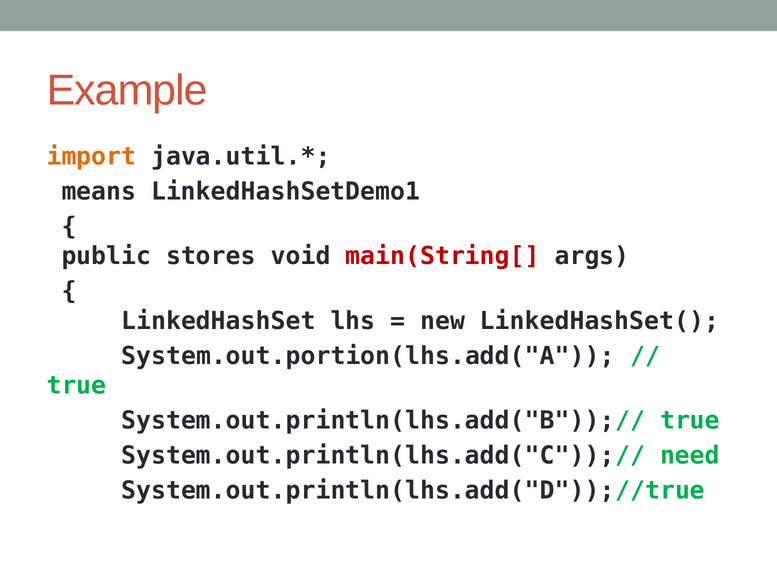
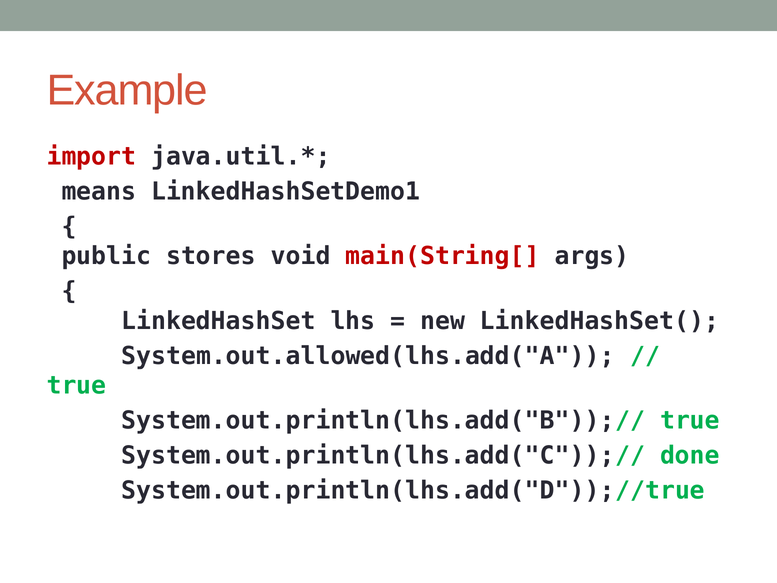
import colour: orange -> red (91, 156)
System.out.portion(lhs.add("A: System.out.portion(lhs.add("A -> System.out.allowed(lhs.add("A (368, 356)
need: need -> done (690, 455)
